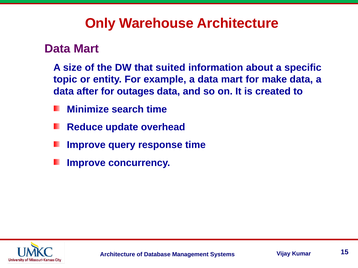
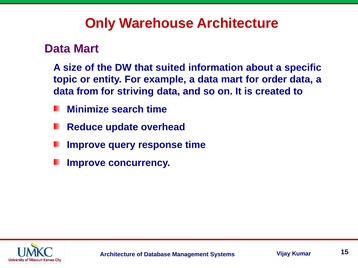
make: make -> order (274, 80)
after: after -> from (87, 92)
outages: outages -> striving (135, 92)
